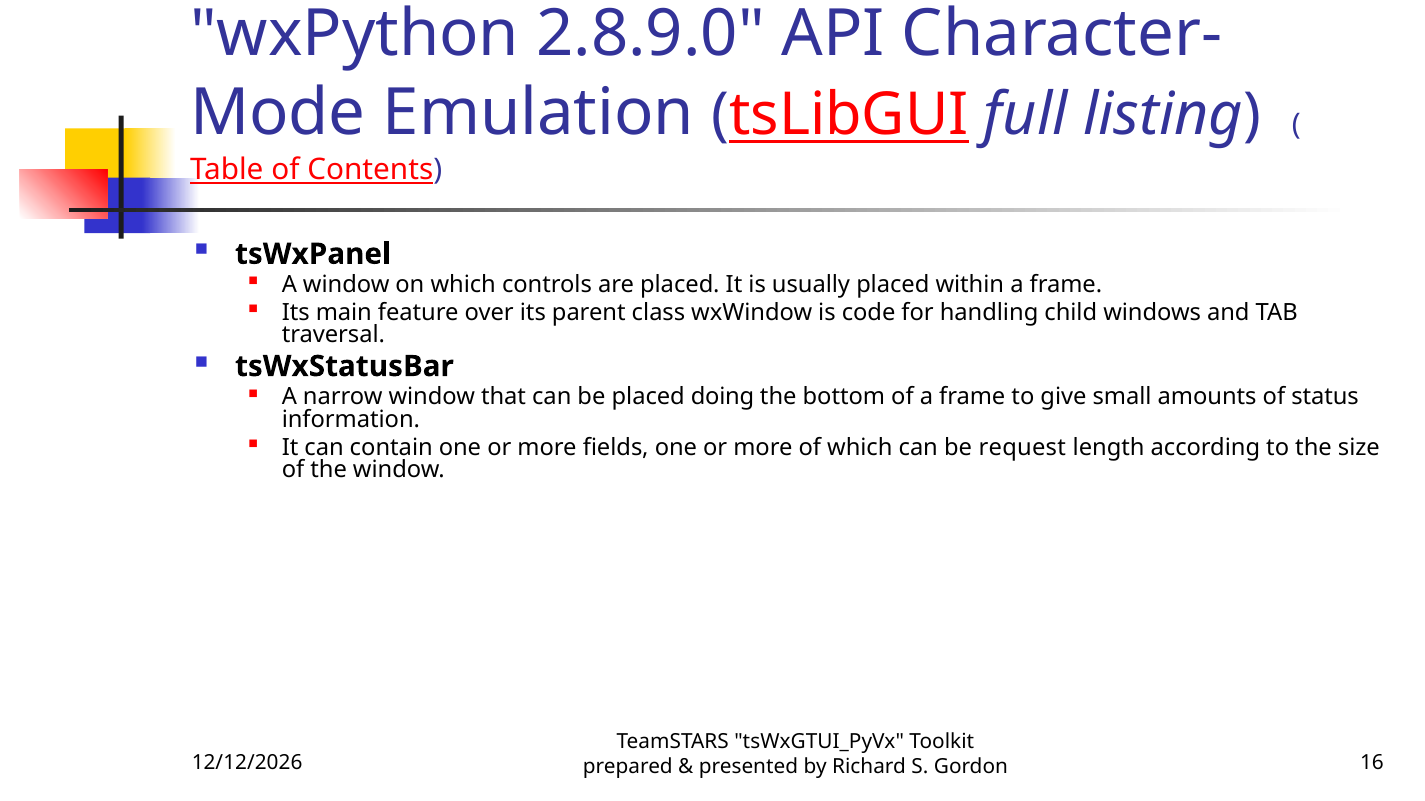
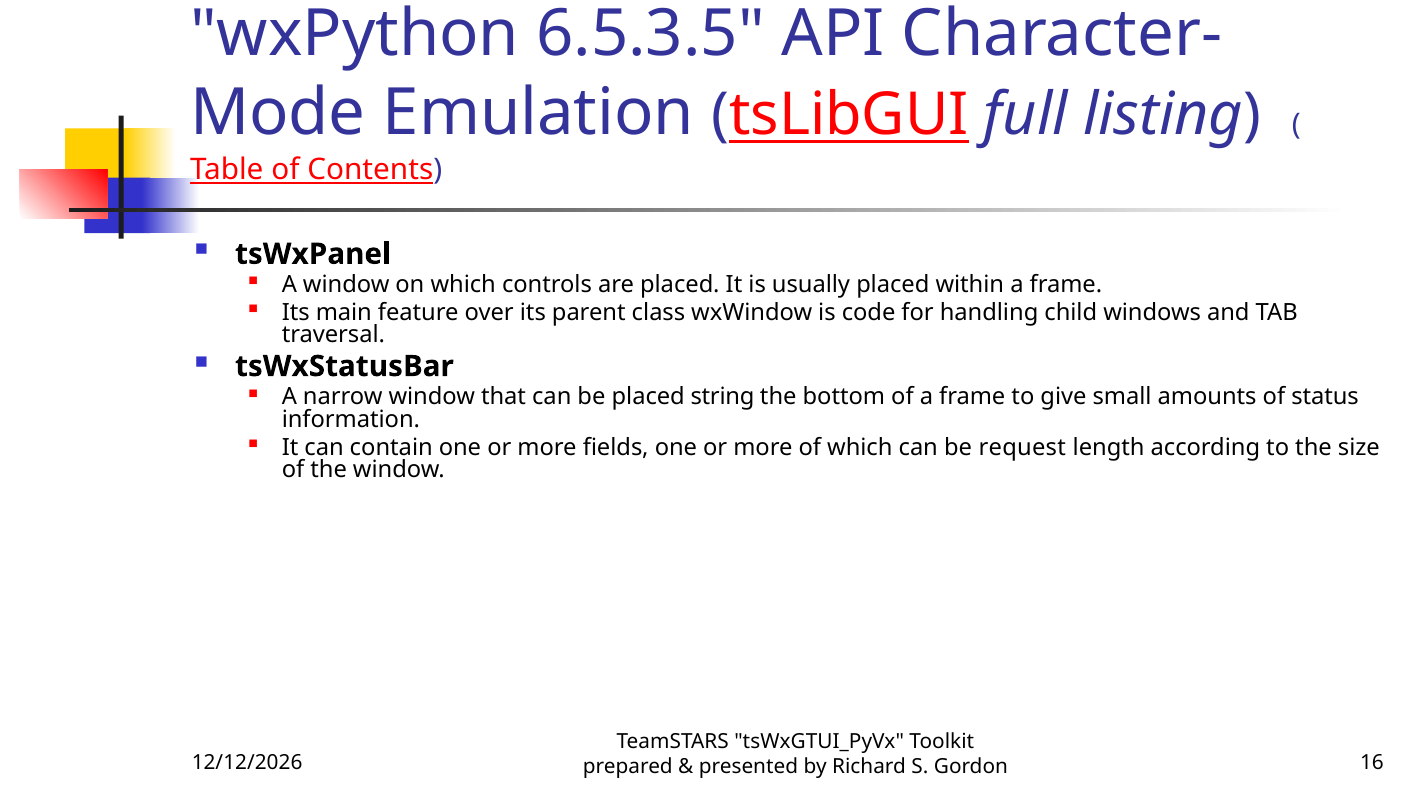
2.8.9.0: 2.8.9.0 -> 6.5.3.5 (650, 34)
doing: doing -> string (722, 397)
